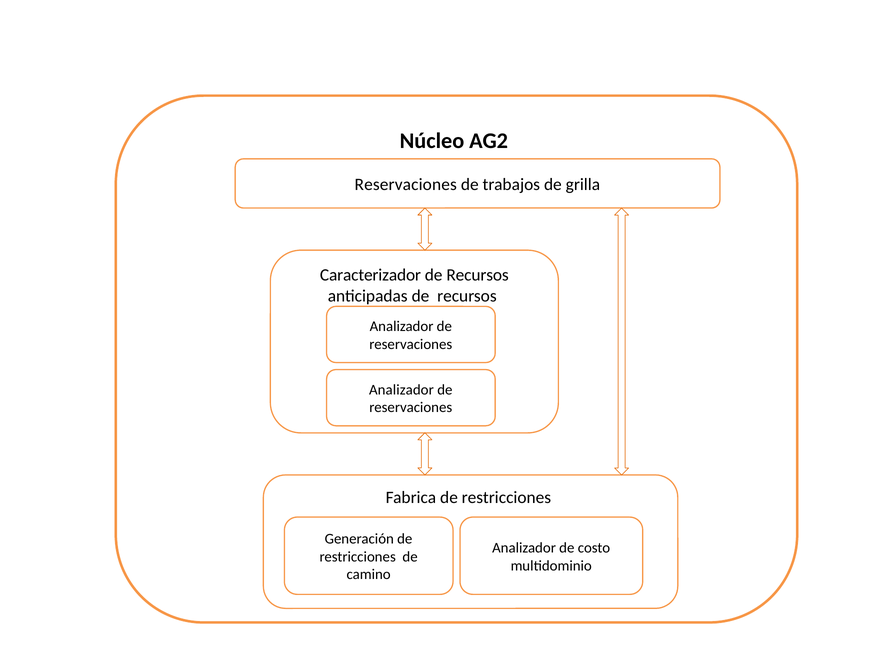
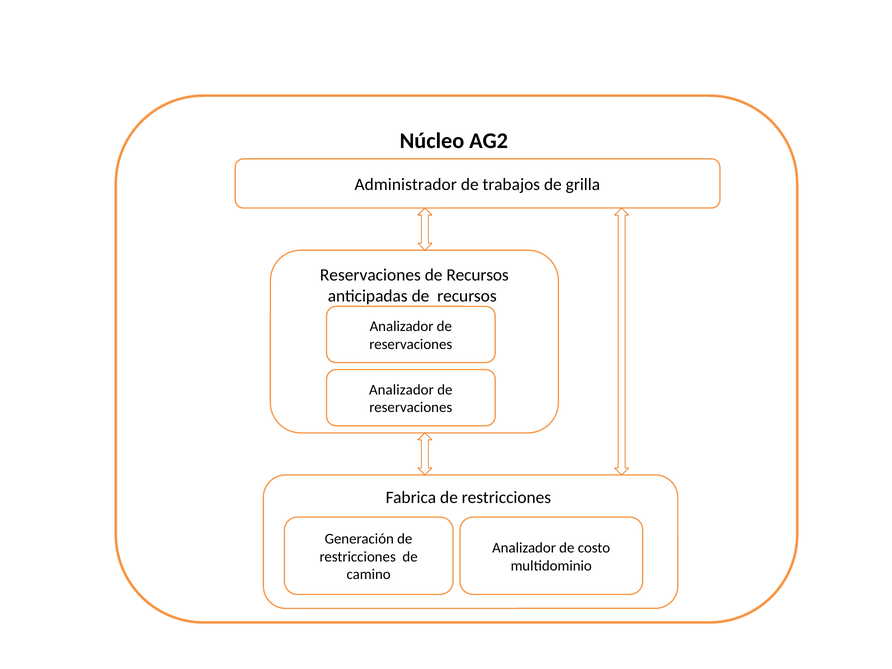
Reservaciones: Reservaciones -> Administrador (406, 185)
Caracterizador: Caracterizador -> Reservaciones (370, 275)
